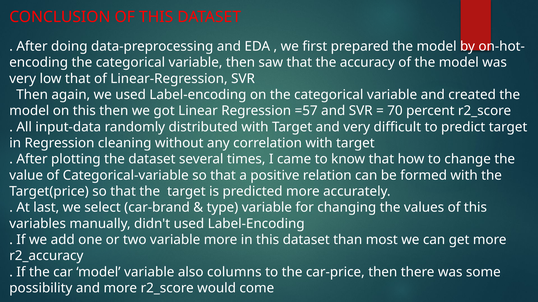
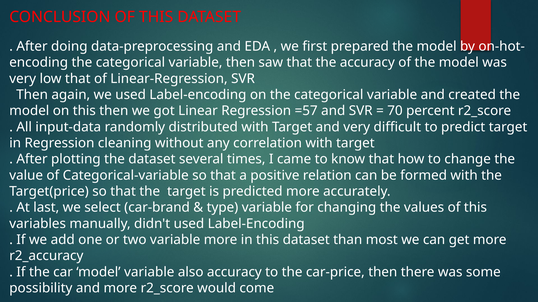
also columns: columns -> accuracy (234, 273)
